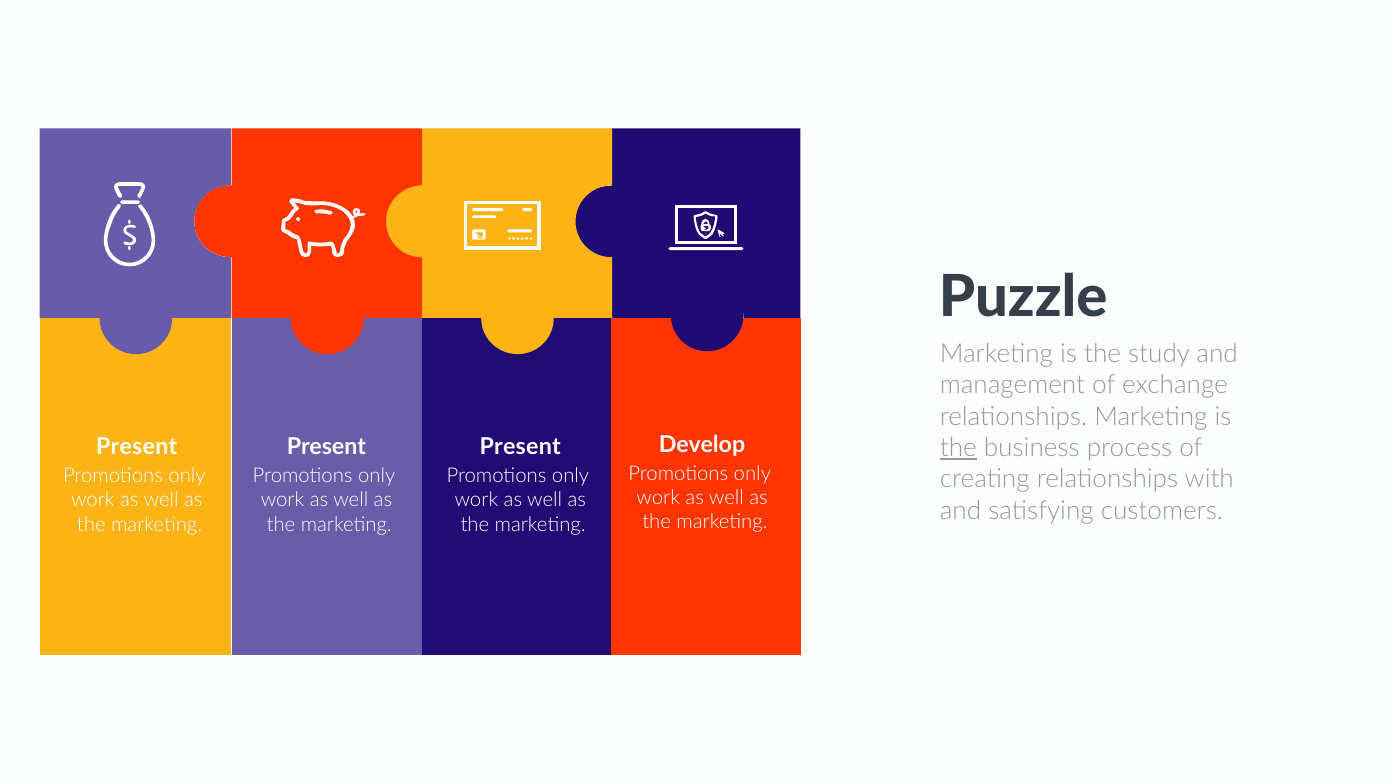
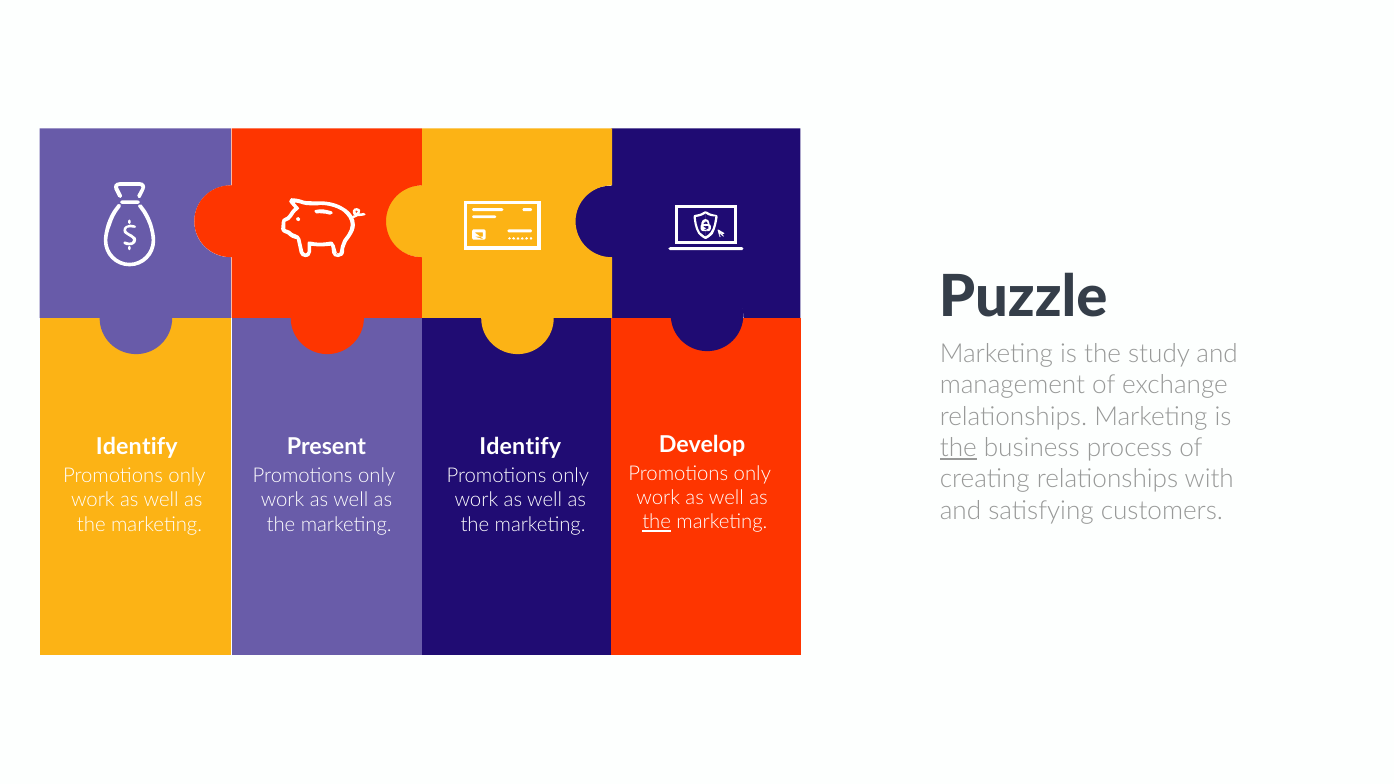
Present: Present -> Identify (137, 447)
Present: Present -> Identify (520, 447)
the underline: none -> present (657, 522)
